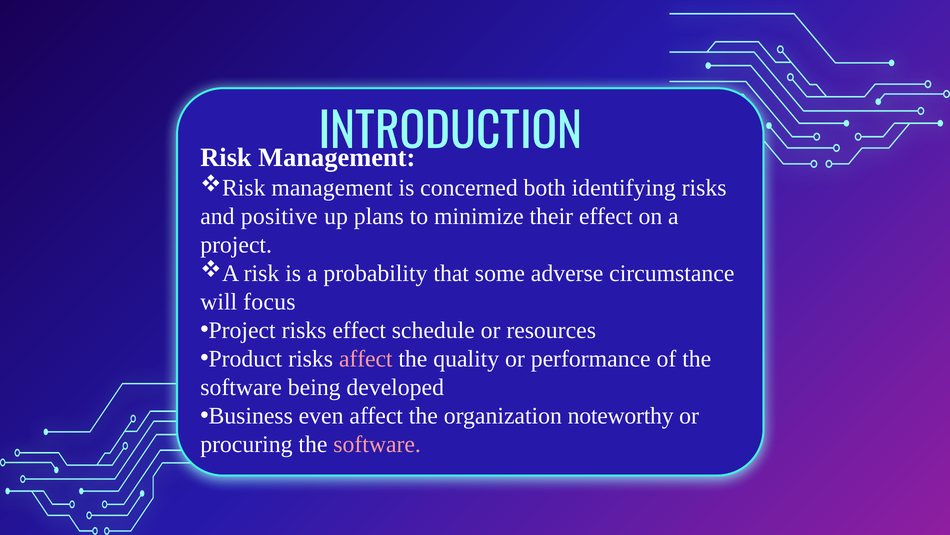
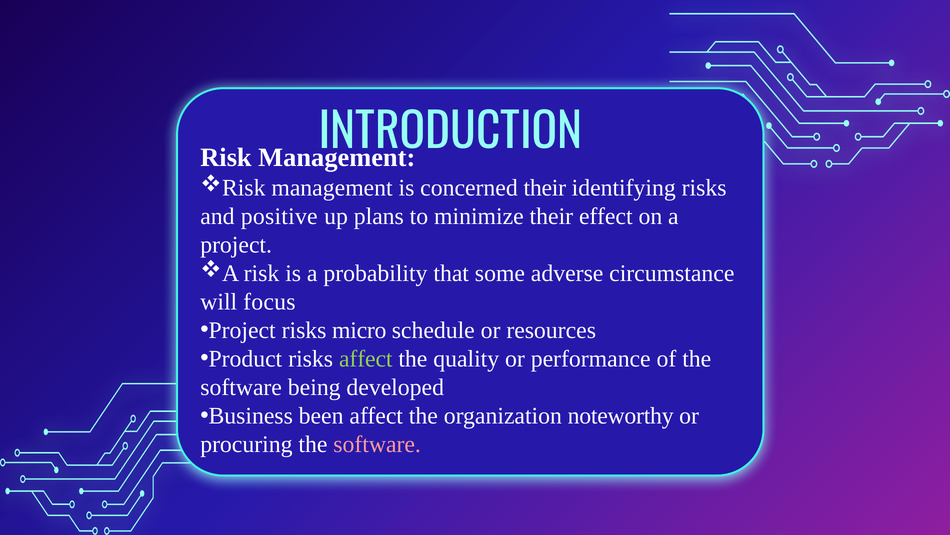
concerned both: both -> their (545, 187)
risks effect: effect -> micro (359, 330)
affect colour: pink -> light green (366, 358)
even: even -> been (321, 415)
